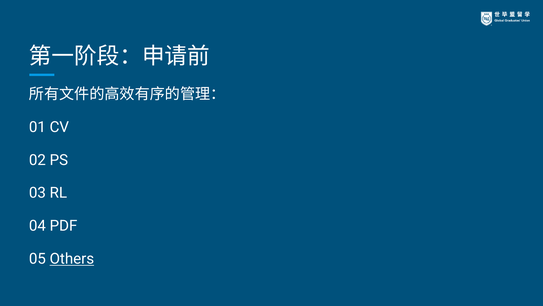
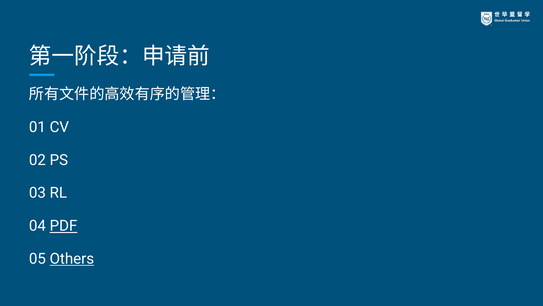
PDF underline: none -> present (64, 226)
